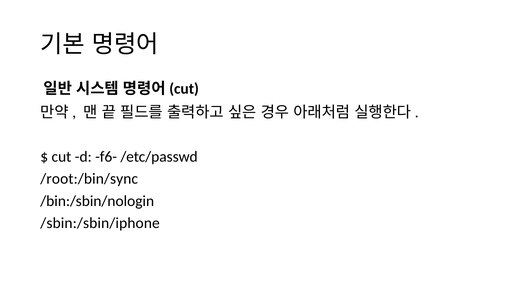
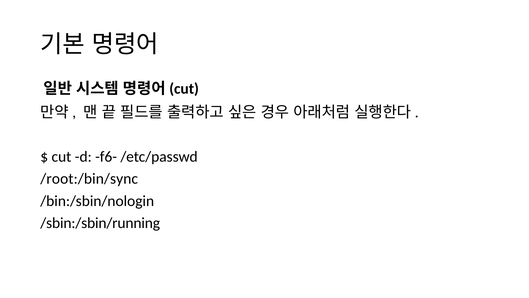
/sbin:/sbin/iphone: /sbin:/sbin/iphone -> /sbin:/sbin/running (100, 223)
